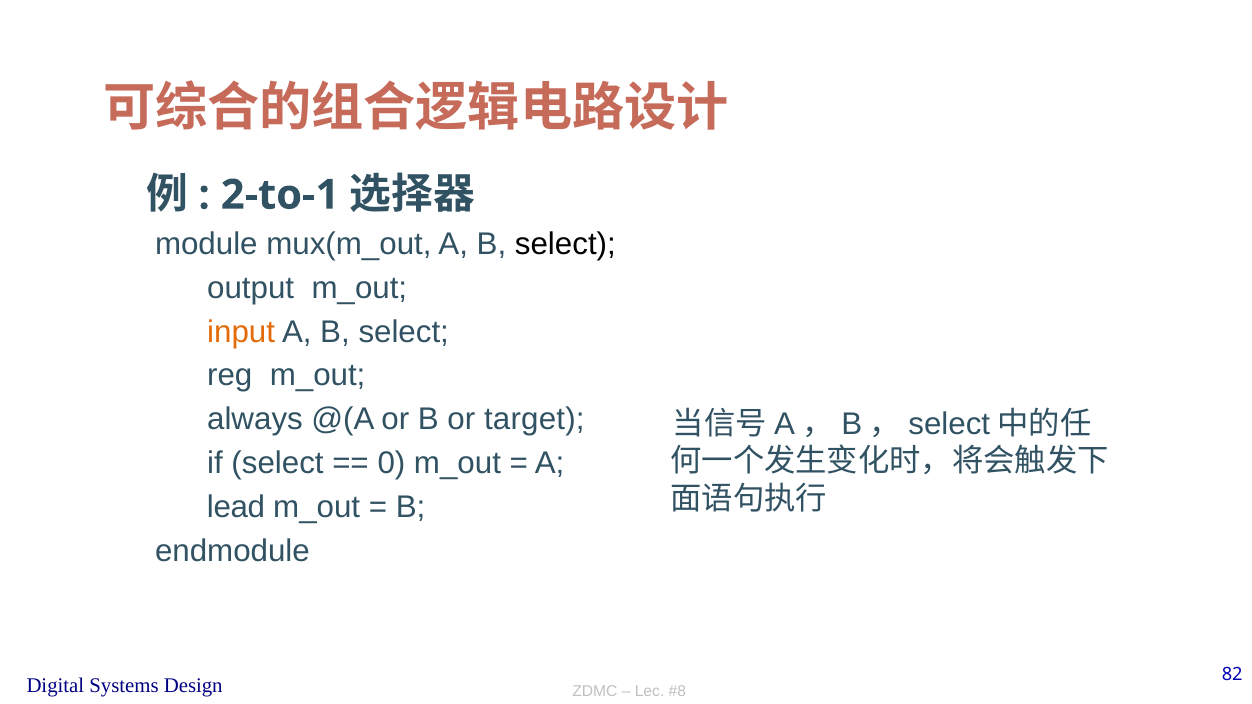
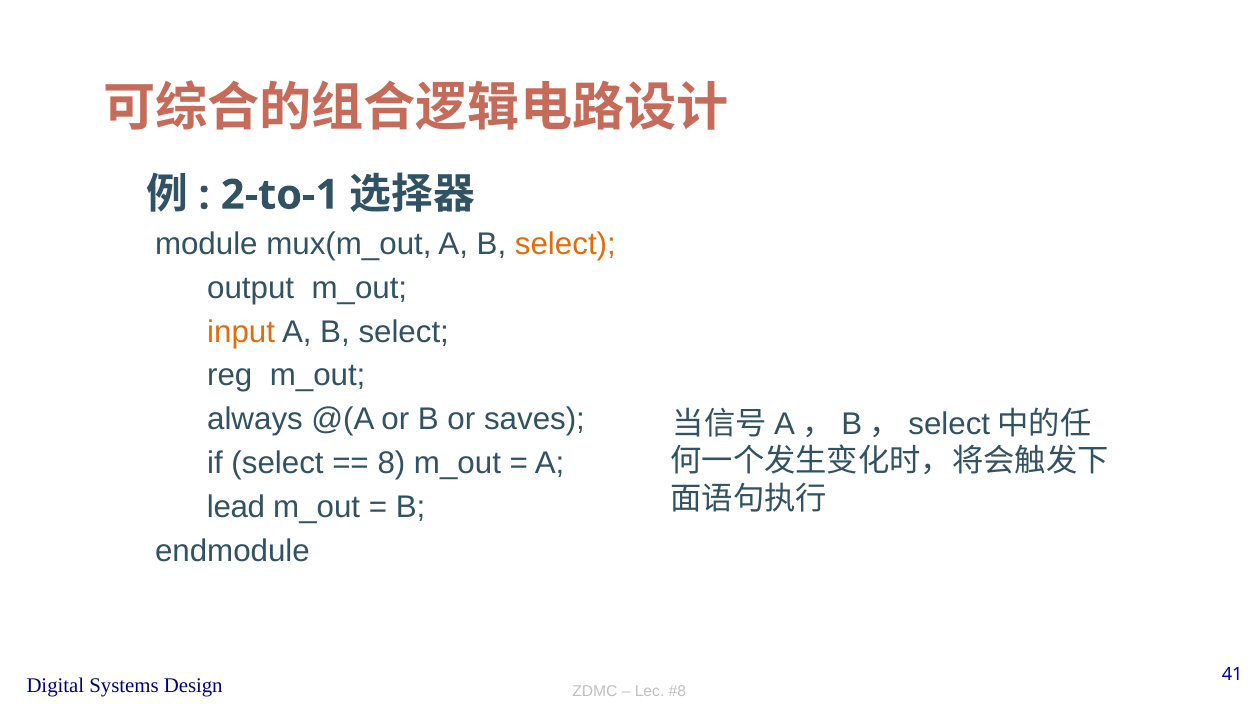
select colour: black -> orange (565, 244)
target: target -> saves (534, 420)
0: 0 -> 8 (391, 463)
82: 82 -> 41 (1232, 674)
